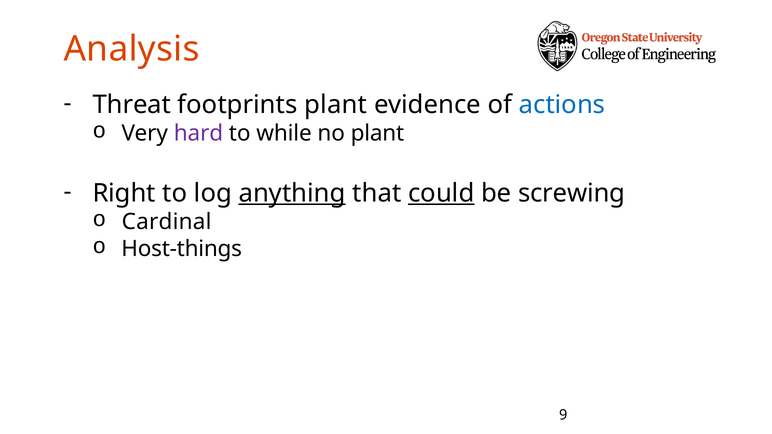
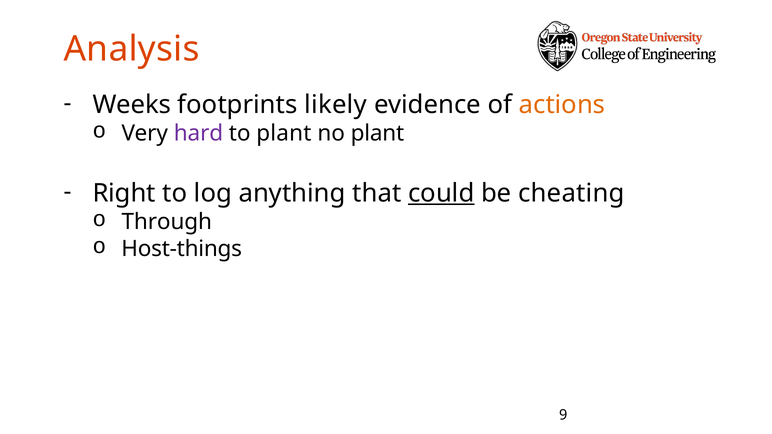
Threat: Threat -> Weeks (132, 105)
footprints plant: plant -> likely (336, 105)
actions colour: blue -> orange (562, 105)
to while: while -> plant (284, 133)
anything underline: present -> none (292, 193)
screwing: screwing -> cheating (571, 193)
Cardinal: Cardinal -> Through (167, 222)
